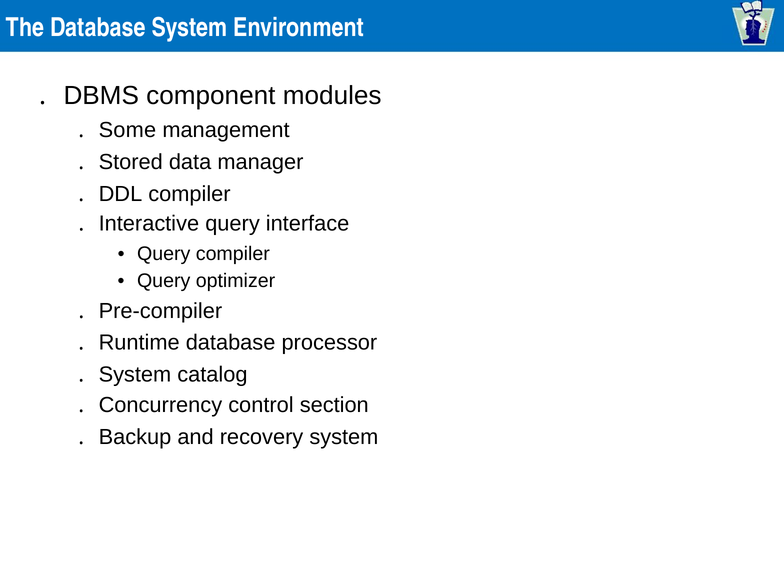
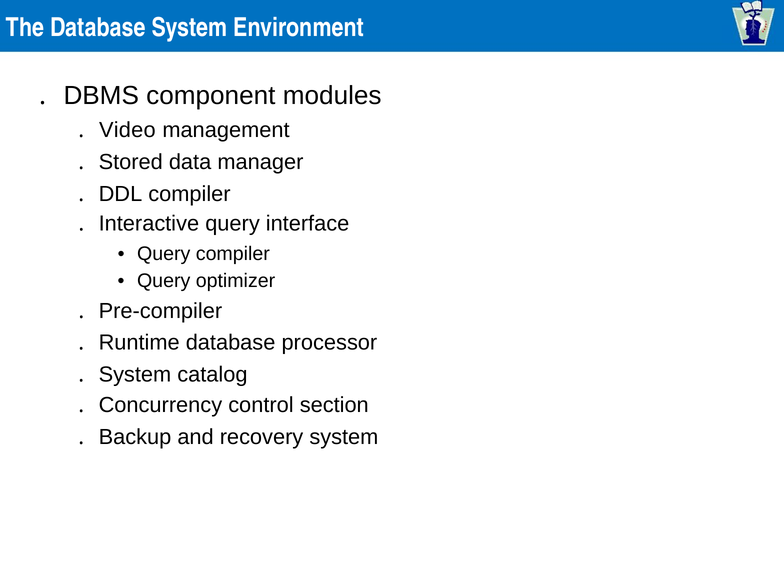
Some: Some -> Video (127, 130)
